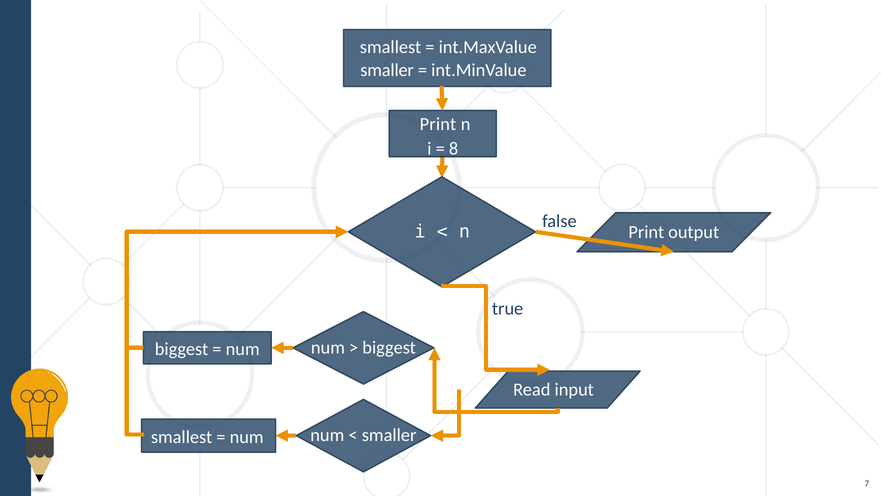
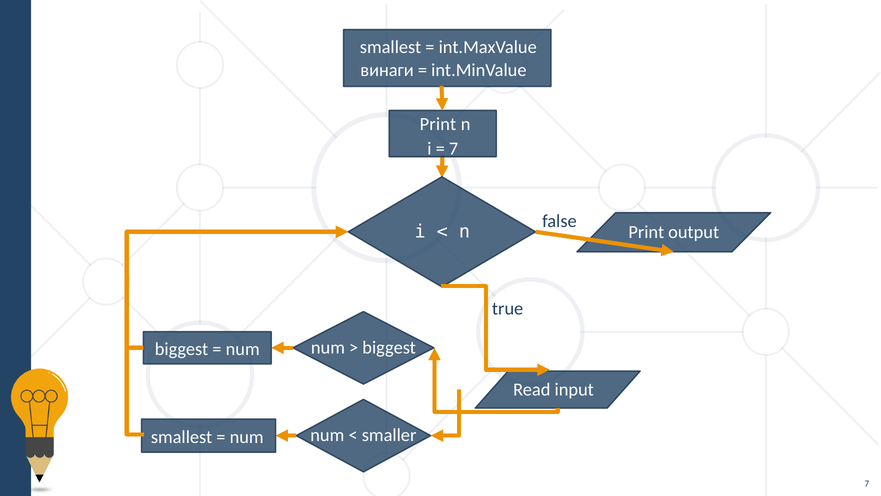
smaller: smaller -> винаги (387, 70)
8: 8 -> 7 (454, 148)
